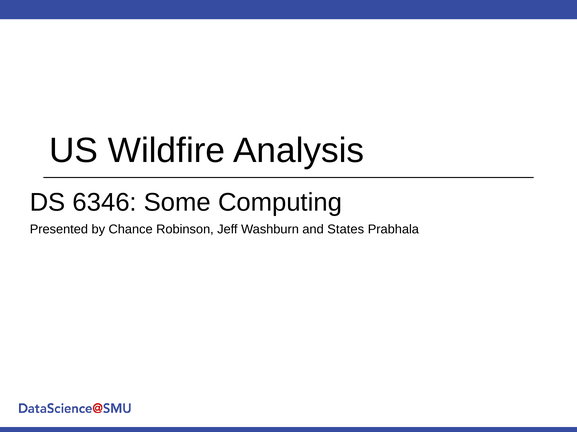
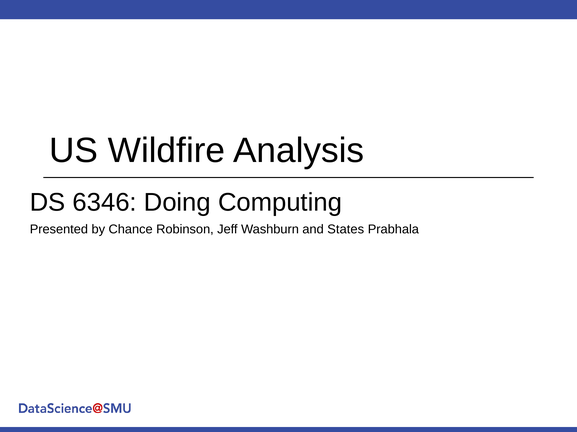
Some: Some -> Doing (177, 203)
